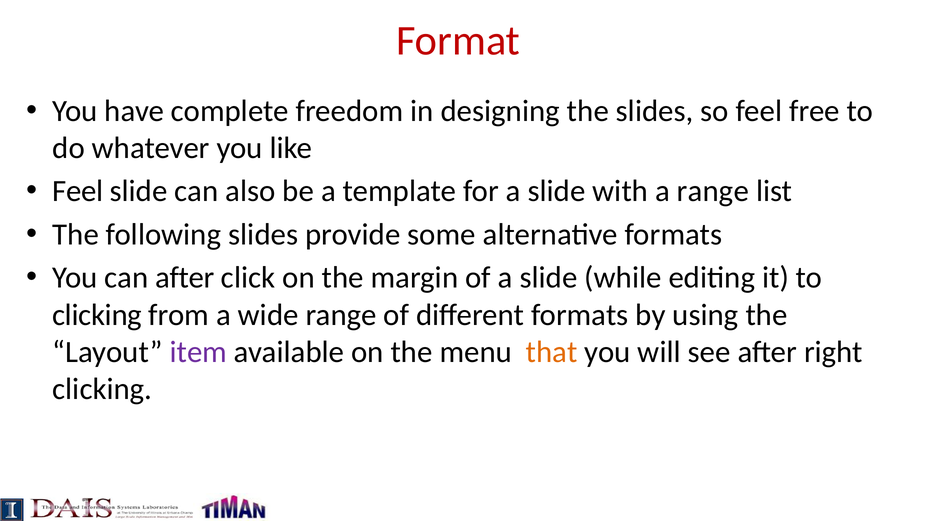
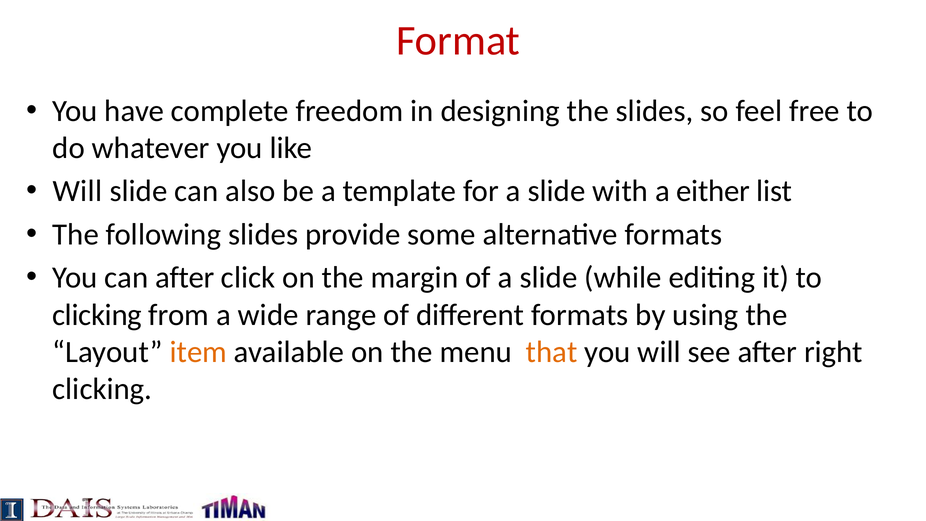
Feel: Feel -> Will (77, 191)
a range: range -> either (713, 191)
item colour: purple -> orange (198, 352)
